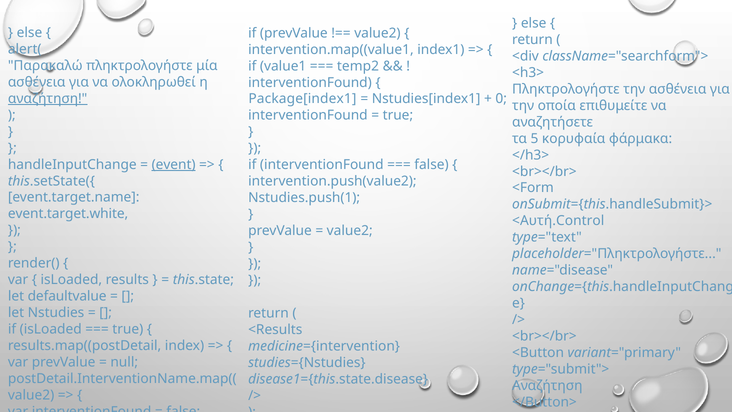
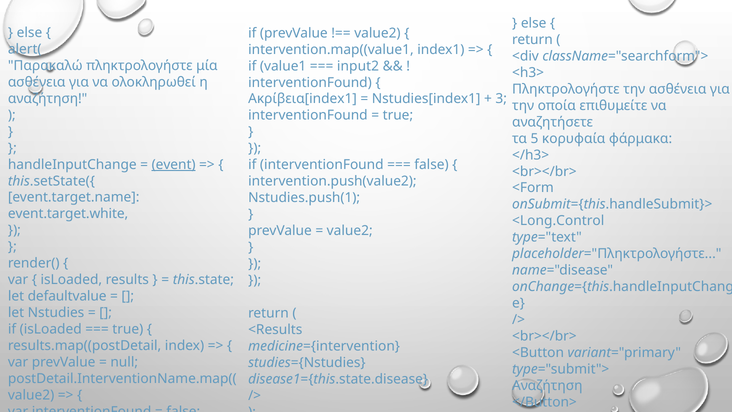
temp2: temp2 -> input2 (358, 66)
αναζήτηση underline: present -> none (48, 99)
Package[index1: Package[index1 -> Ακρίβεια[index1 (303, 99)
0: 0 -> 3 (501, 99)
<Αυτή.Control: <Αυτή.Control -> <Long.Control (558, 221)
